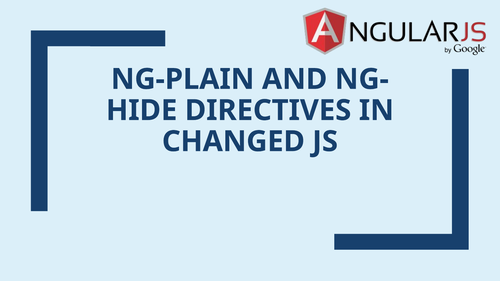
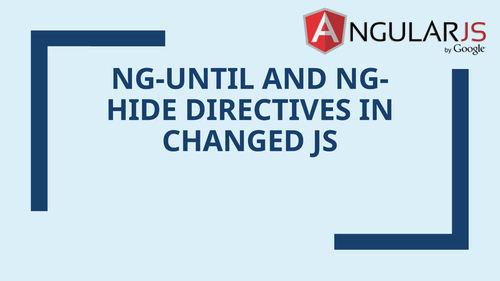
NG-PLAIN: NG-PLAIN -> NG-UNTIL (183, 79)
